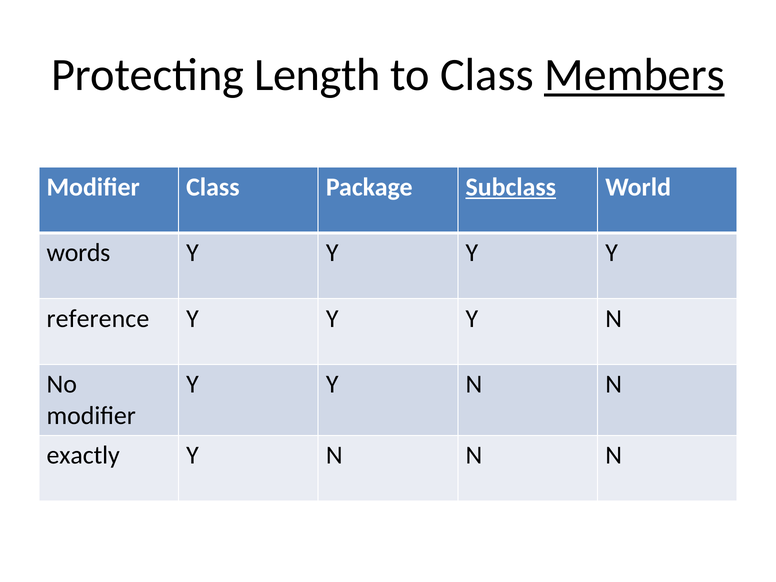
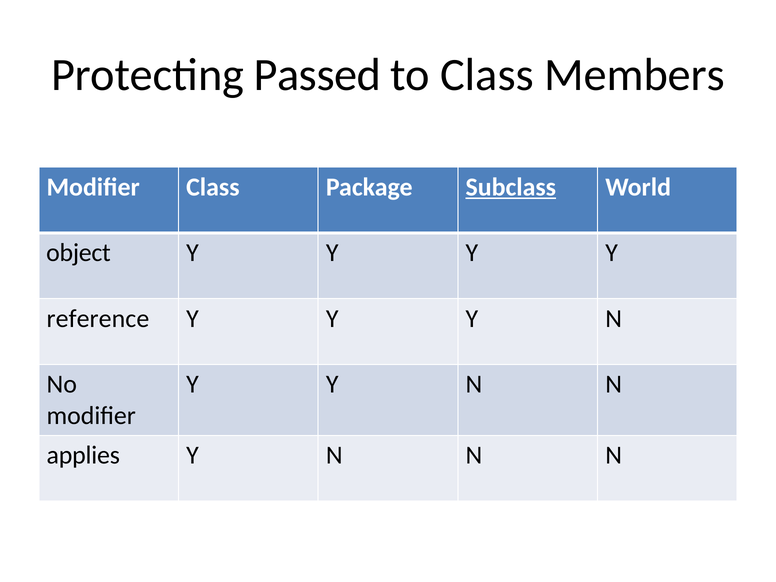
Length: Length -> Passed (317, 75)
Members underline: present -> none (635, 75)
words: words -> object (78, 253)
exactly: exactly -> applies (83, 455)
